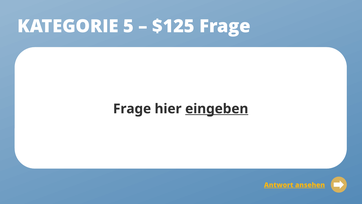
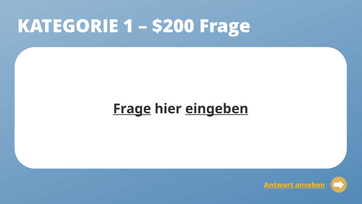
5: 5 -> 1 (128, 26)
$125: $125 -> $200 (173, 26)
Frage underline: none -> present (132, 109)
